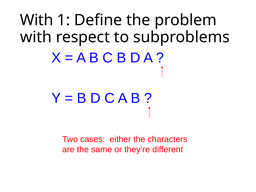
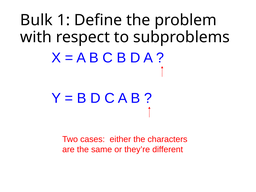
With: With -> Bulk (36, 20)
